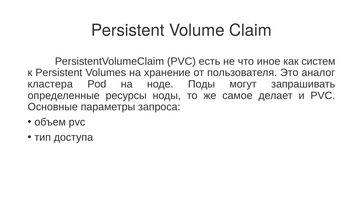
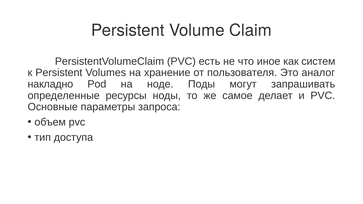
кластера: кластера -> накладно (50, 84)
